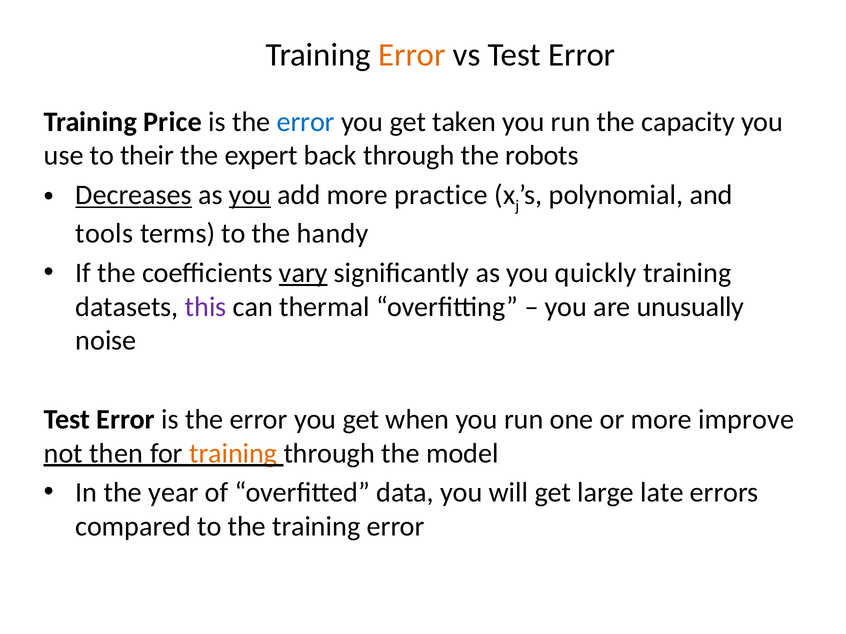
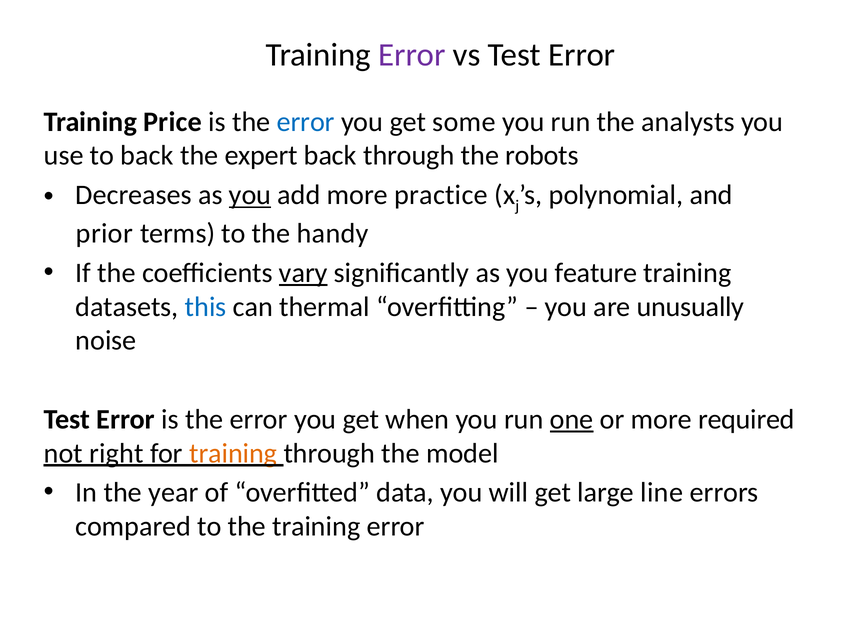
Error colour: orange -> purple (412, 55)
taken: taken -> some (464, 122)
capacity: capacity -> analysts (688, 122)
to their: their -> back (147, 156)
Decreases underline: present -> none (134, 195)
tools: tools -> prior (104, 234)
quickly: quickly -> feature (596, 273)
this colour: purple -> blue (206, 307)
one underline: none -> present (572, 420)
improve: improve -> required (746, 420)
then: then -> right (116, 454)
late: late -> line (662, 493)
